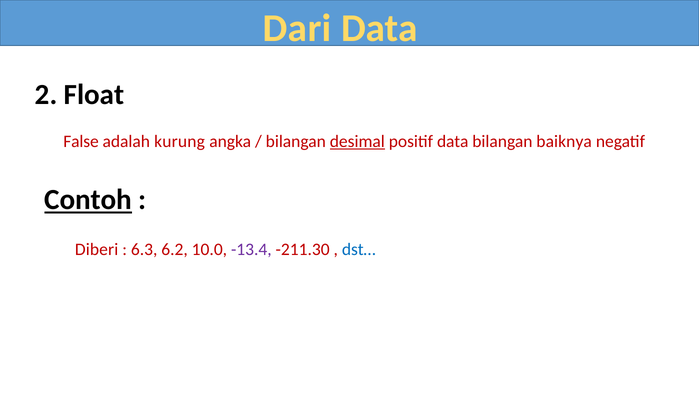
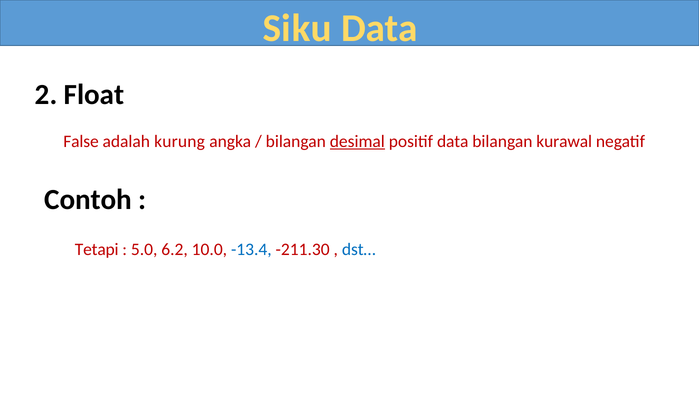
Dari: Dari -> Siku (297, 28)
baiknya: baiknya -> kurawal (564, 141)
Contoh underline: present -> none (88, 200)
Diberi: Diberi -> Tetapi (97, 250)
6.3: 6.3 -> 5.0 (144, 250)
-13.4 colour: purple -> blue (251, 250)
